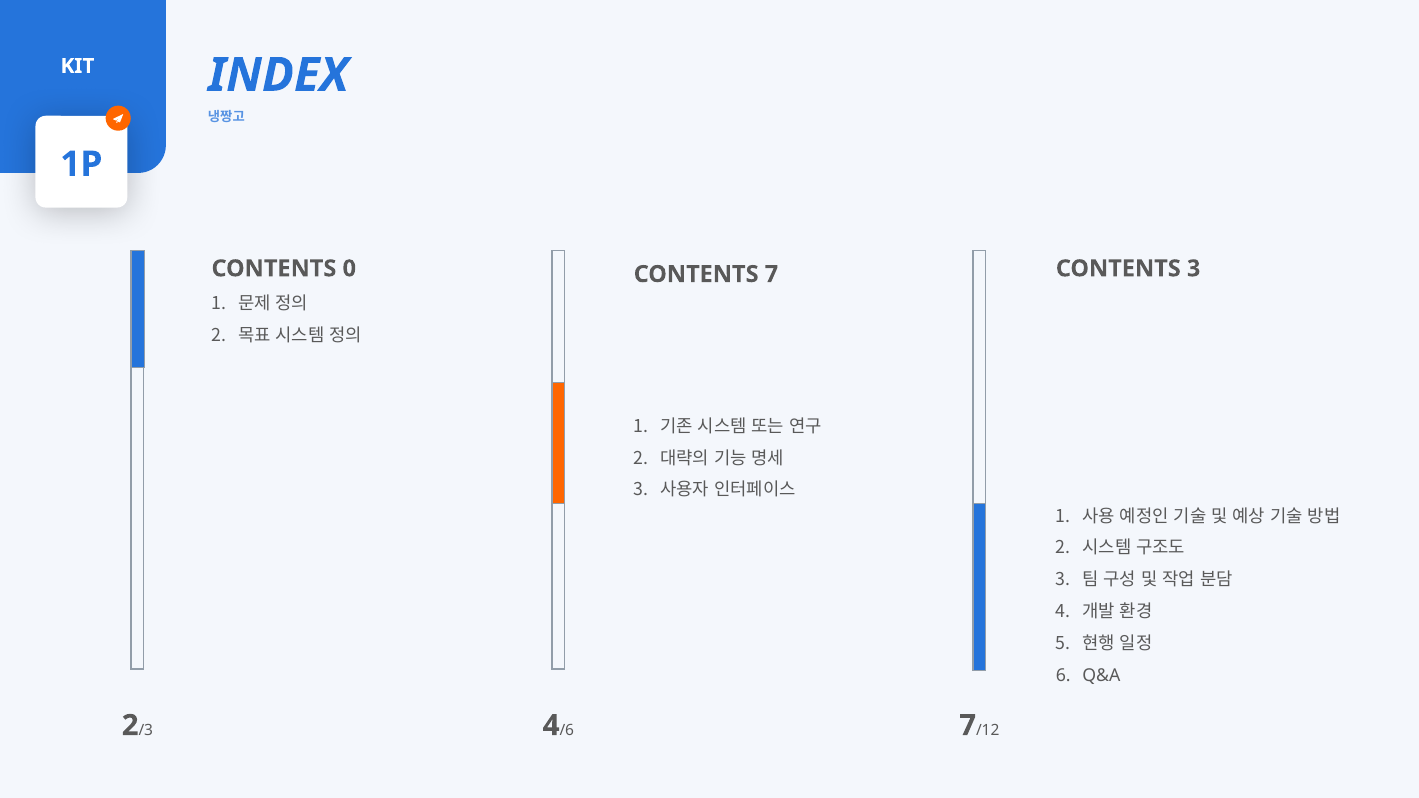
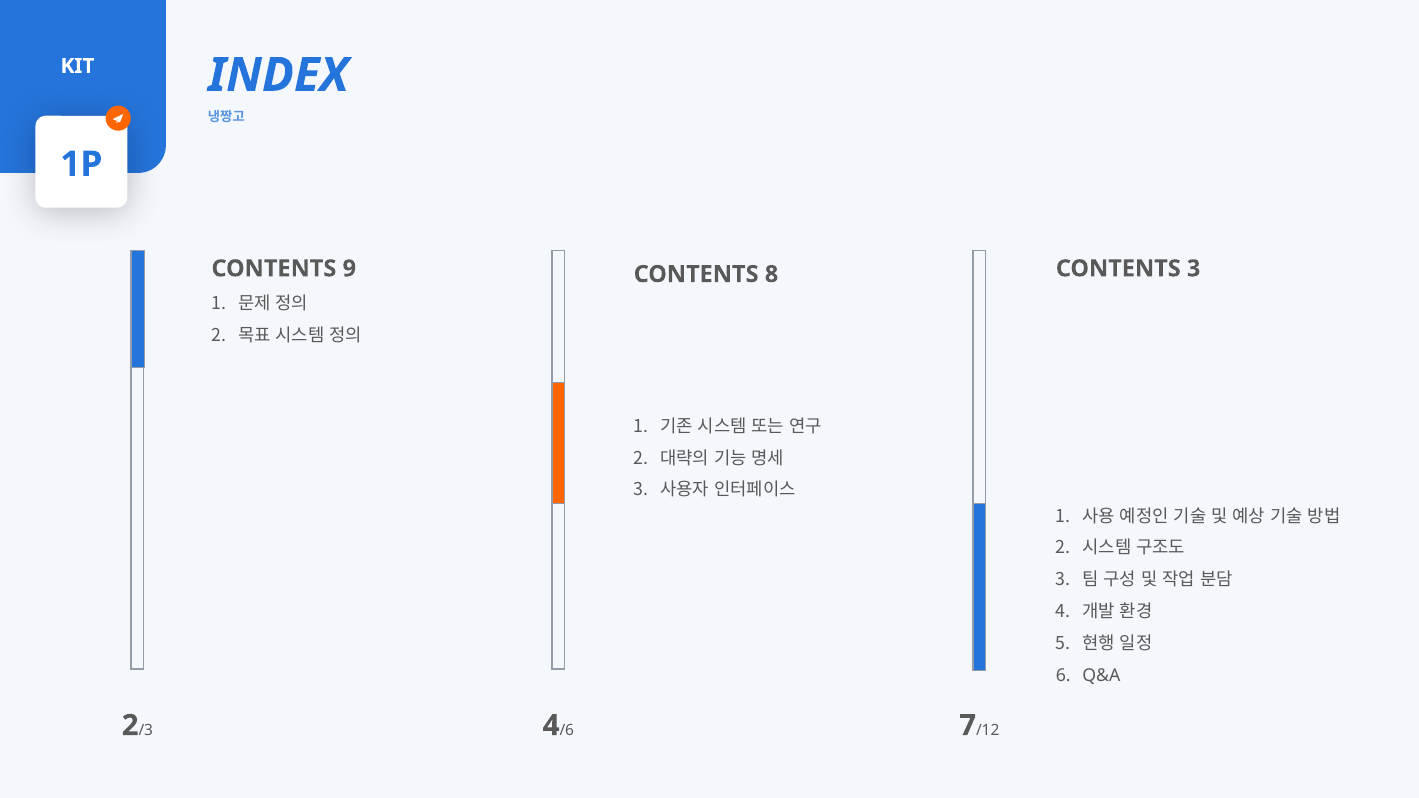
0: 0 -> 9 (349, 269)
CONTENTS 7: 7 -> 8 (772, 274)
